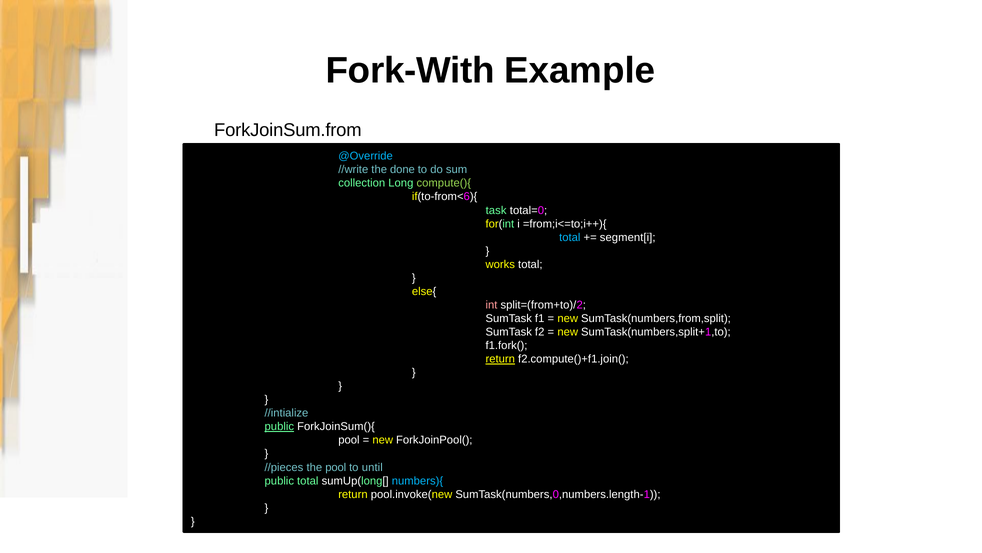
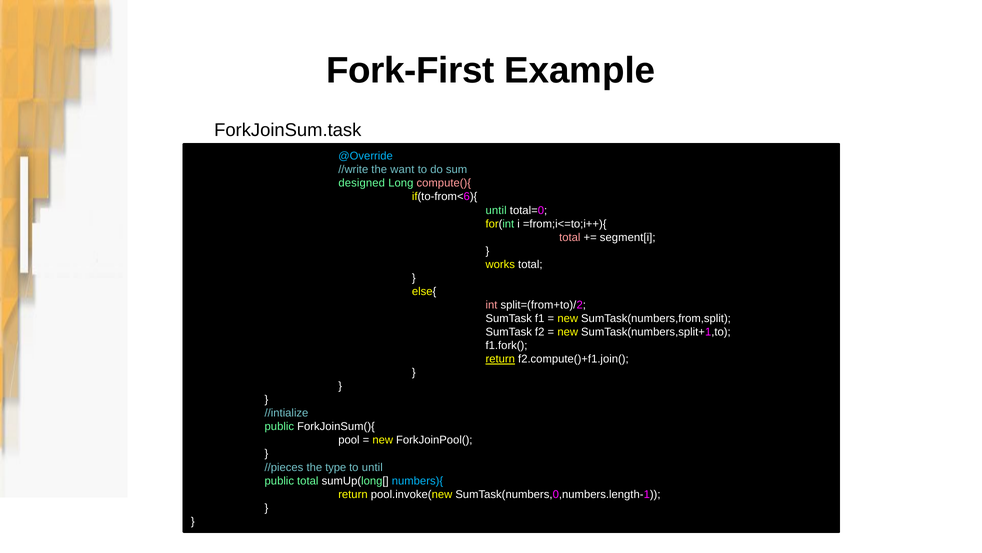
Fork-With: Fork-With -> Fork-First (410, 71)
ForkJoinSum.from: ForkJoinSum.from -> ForkJoinSum.task (288, 130)
done: done -> want (402, 170)
collection: collection -> designed (362, 183)
compute(){ colour: light green -> pink (444, 183)
task: task -> until (496, 210)
total colour: light blue -> pink (570, 237)
public underline: present -> none (279, 426)
the pool: pool -> type (336, 467)
